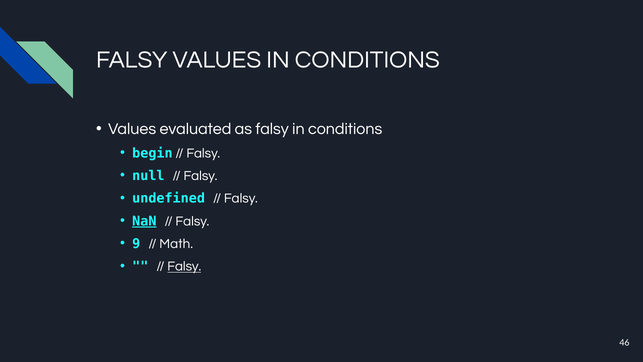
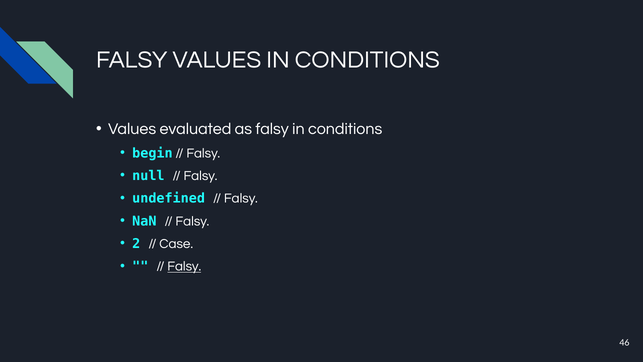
NaN underline: present -> none (144, 221)
9: 9 -> 2 (136, 244)
Math: Math -> Case (176, 244)
